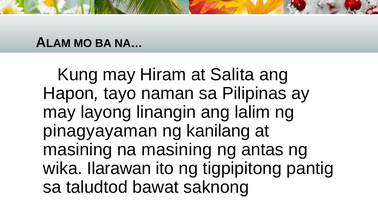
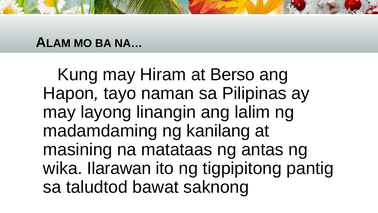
Salita: Salita -> Berso (232, 74)
pinagyayaman: pinagyayaman -> madamdaming (100, 131)
na masining: masining -> matataas (177, 149)
